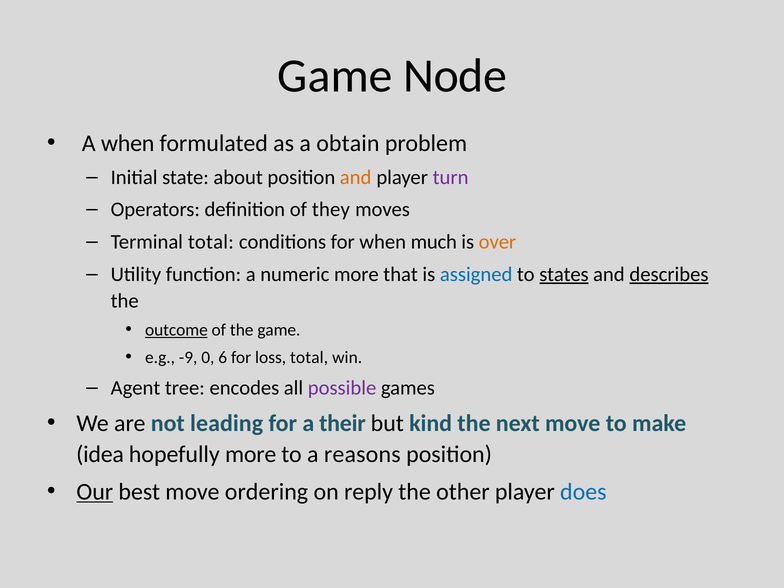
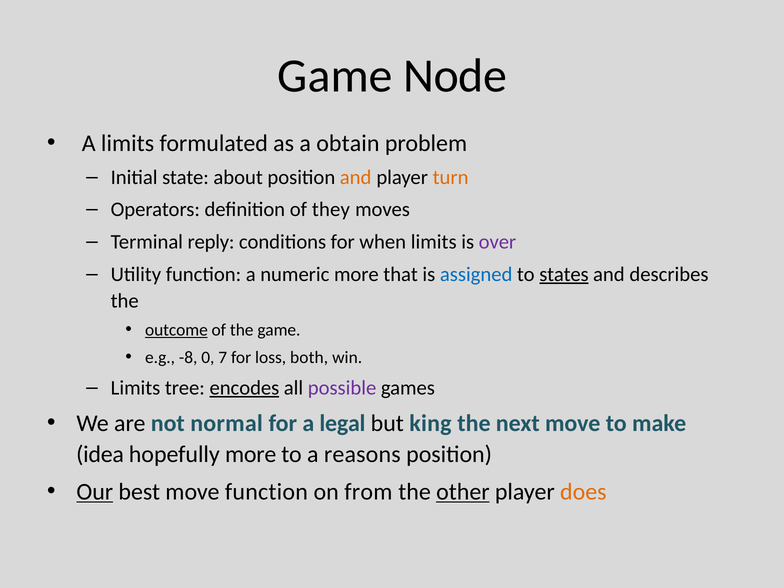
A when: when -> limits (128, 143)
turn colour: purple -> orange (451, 177)
Terminal total: total -> reply (211, 242)
when much: much -> limits (434, 242)
over colour: orange -> purple (497, 242)
describes underline: present -> none (669, 274)
-9: -9 -> -8 (188, 357)
6: 6 -> 7 (223, 357)
loss total: total -> both (309, 357)
Agent: Agent -> Limits (136, 388)
encodes underline: none -> present (244, 388)
leading: leading -> normal (227, 423)
their: their -> legal (342, 423)
kind: kind -> king (430, 423)
move ordering: ordering -> function (266, 492)
reply: reply -> from (368, 492)
other underline: none -> present (463, 492)
does colour: blue -> orange (583, 492)
